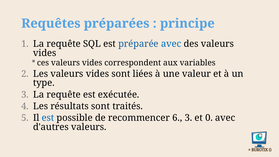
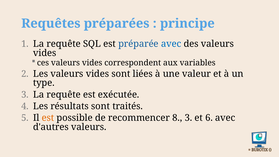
est colour: blue -> orange (48, 118)
6: 6 -> 8 (177, 118)
0: 0 -> 6 (209, 118)
